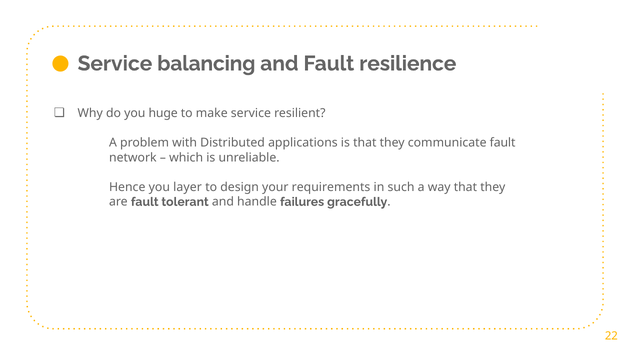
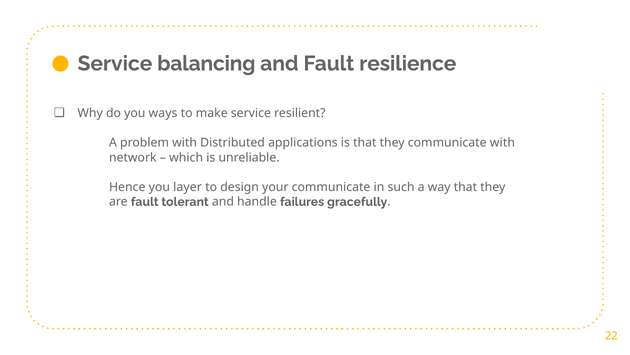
huge: huge -> ways (163, 113)
communicate fault: fault -> with (502, 143)
your requirements: requirements -> communicate (331, 187)
